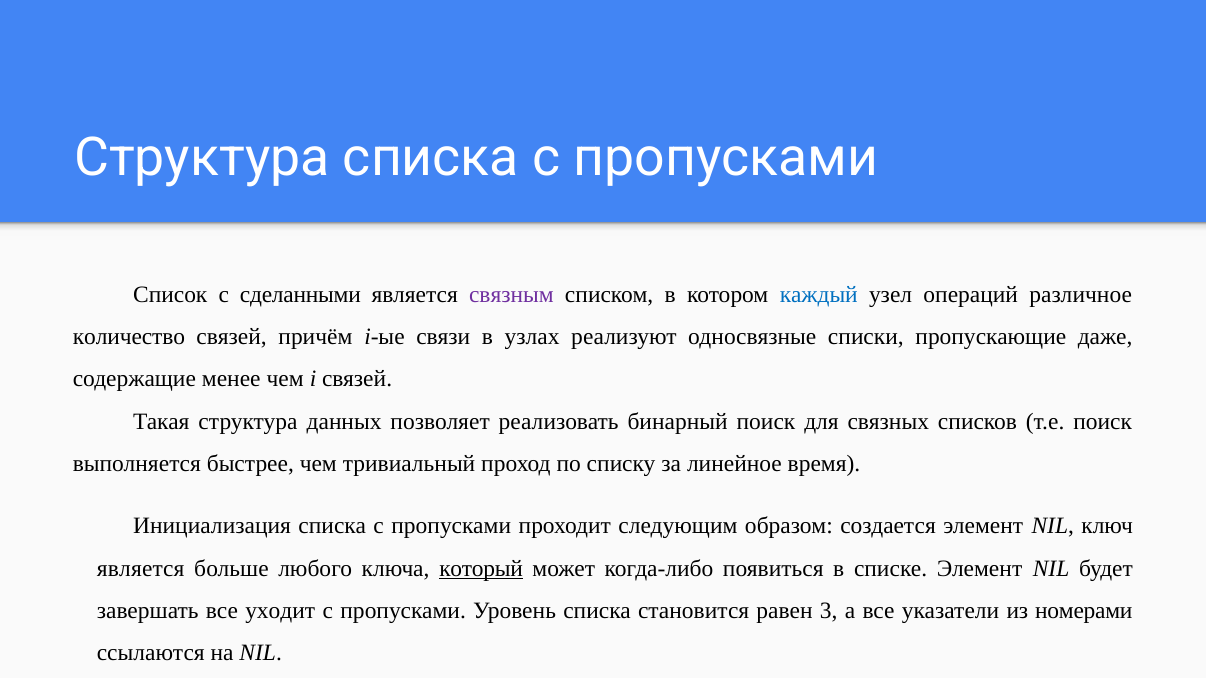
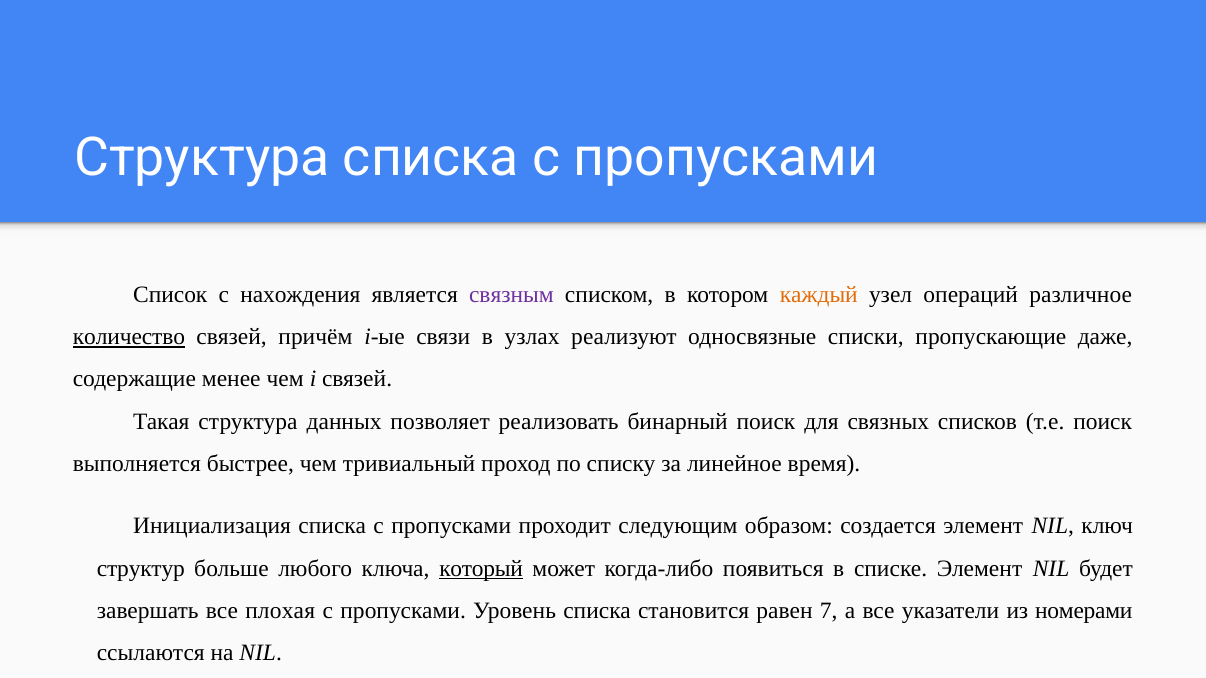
сделанными: сделанными -> нахождения (300, 295)
каждый colour: blue -> orange (819, 295)
количество underline: none -> present (129, 337)
является: является -> структур (141, 569)
уходит: уходит -> плохая (280, 611)
3: 3 -> 7 (829, 611)
